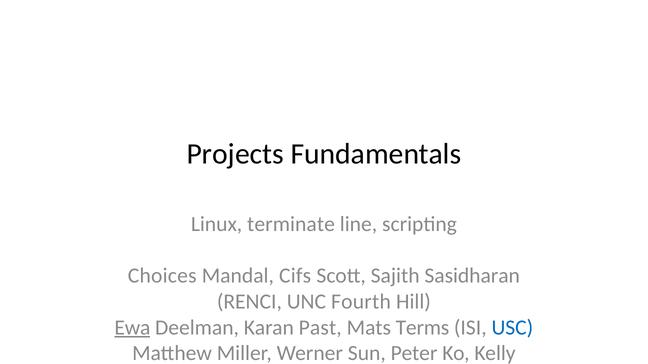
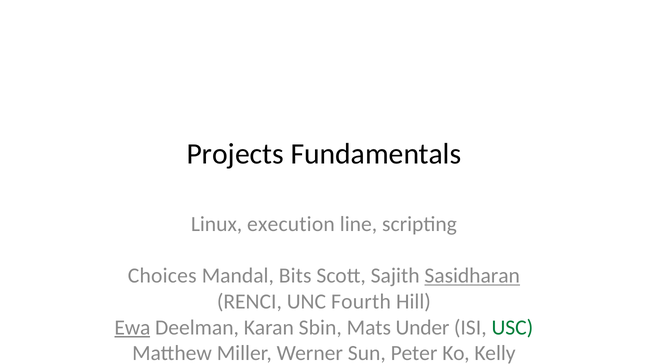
terminate: terminate -> execution (291, 224)
Cifs: Cifs -> Bits (295, 276)
Sasidharan underline: none -> present (472, 276)
Past: Past -> Sbin (320, 328)
Terms: Terms -> Under (422, 328)
USC colour: blue -> green (512, 328)
